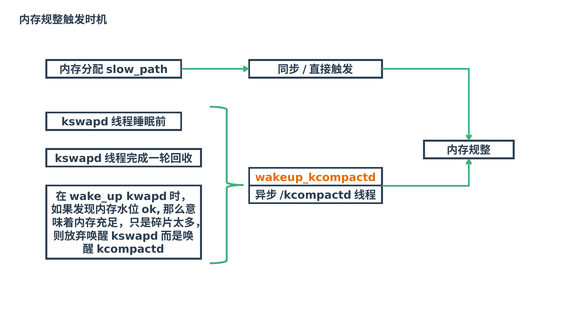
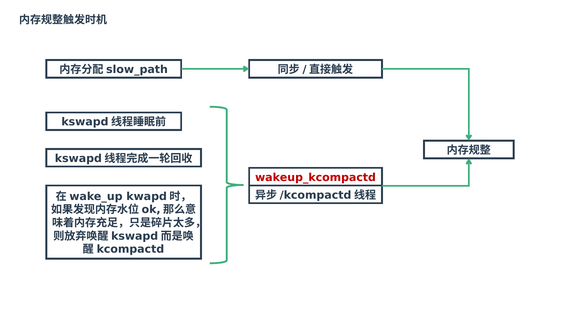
wakeup_kcompactd colour: orange -> red (316, 177)
